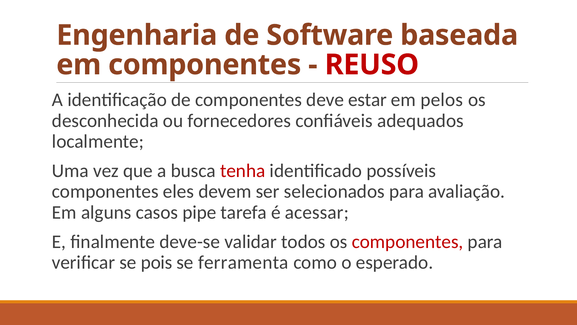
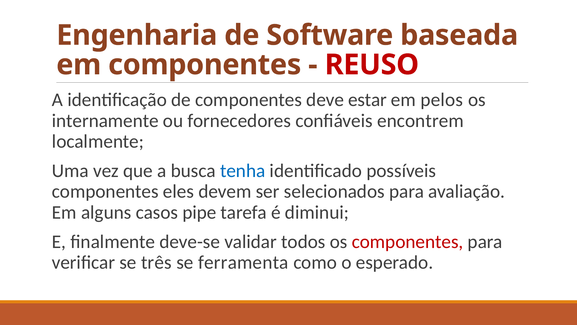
desconhecida: desconhecida -> internamente (105, 121)
adequados: adequados -> encontrem (420, 121)
tenha colour: red -> blue (243, 171)
acessar: acessar -> diminui (317, 212)
pois: pois -> três (156, 262)
